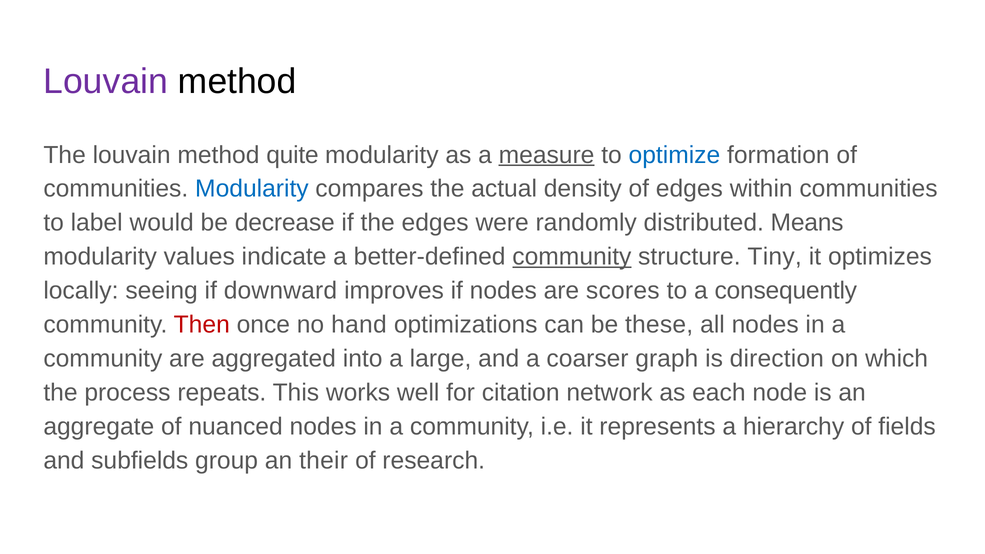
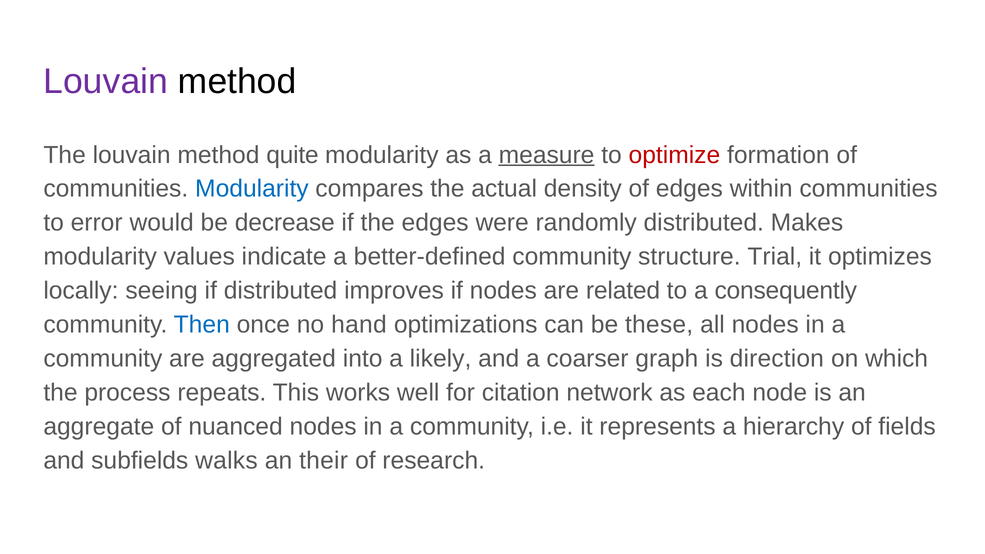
optimize colour: blue -> red (674, 155)
label: label -> error (97, 223)
Means: Means -> Makes (807, 223)
community underline: present -> none (572, 257)
Tiny: Tiny -> Trial (775, 257)
if downward: downward -> distributed (281, 291)
scores: scores -> related (623, 291)
Then colour: red -> blue (202, 325)
large: large -> likely (441, 359)
group: group -> walks (226, 461)
